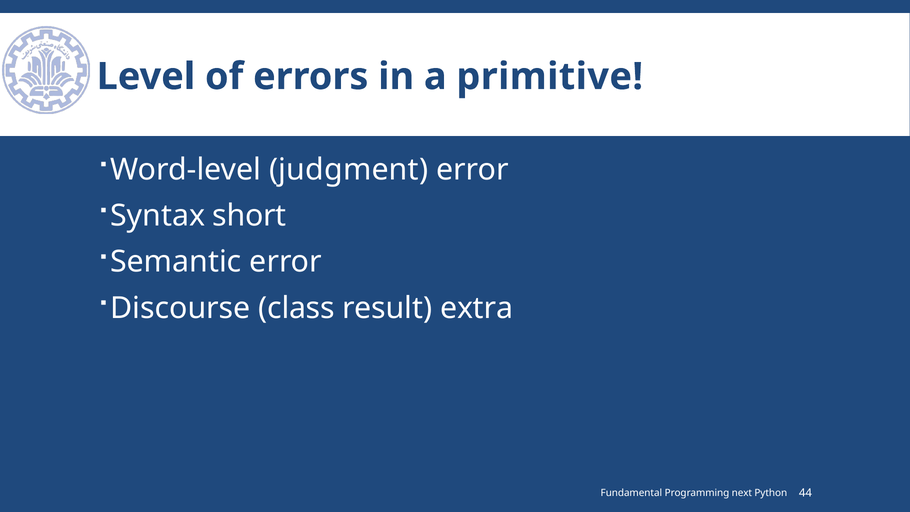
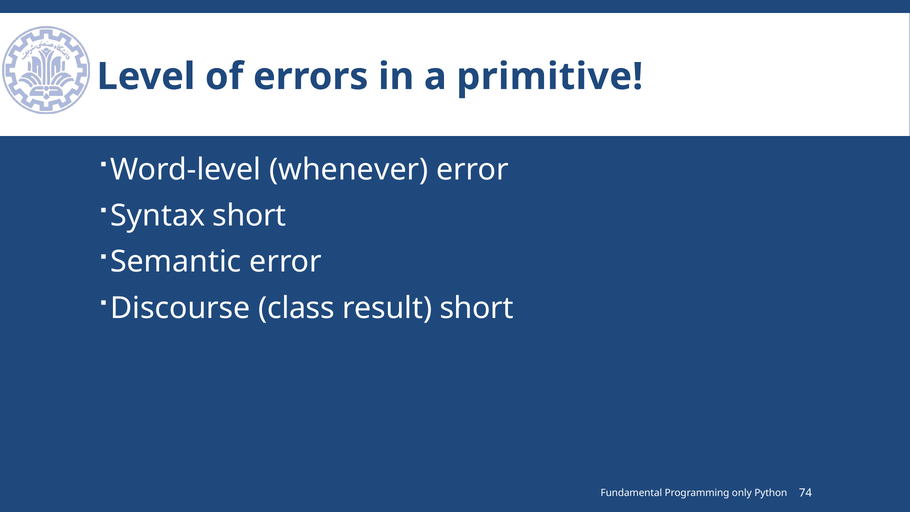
judgment: judgment -> whenever (349, 170)
result extra: extra -> short (477, 308)
next: next -> only (742, 493)
44: 44 -> 74 (805, 493)
